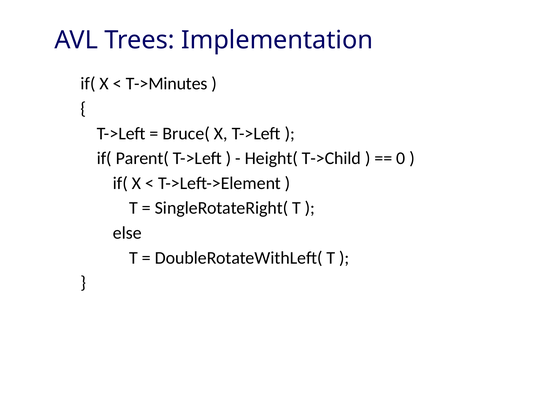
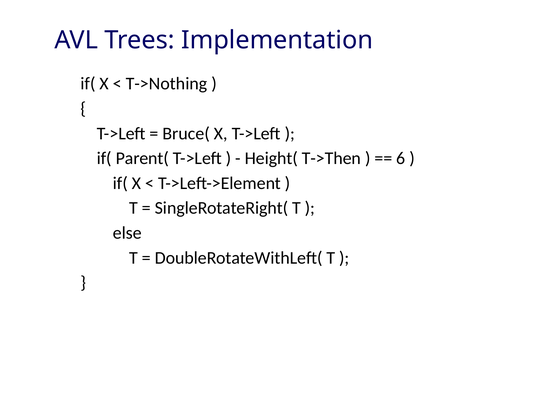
T->Minutes: T->Minutes -> T->Nothing (167, 84)
T->Child: T->Child -> T->Then (331, 158)
0: 0 -> 6 (401, 158)
